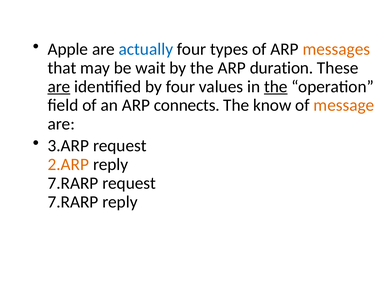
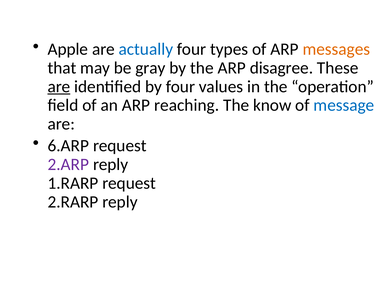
wait: wait -> gray (150, 68)
duration: duration -> disagree (281, 68)
the underline: present -> none (276, 86)
connects: connects -> reaching (187, 105)
message colour: orange -> blue (344, 105)
3.ARP: 3.ARP -> 6.ARP (68, 146)
2.ARP colour: orange -> purple (68, 164)
7.RARP: 7.RARP -> 1.RARP (73, 183)
7.RARP: 7.RARP -> 2.RARP (73, 202)
